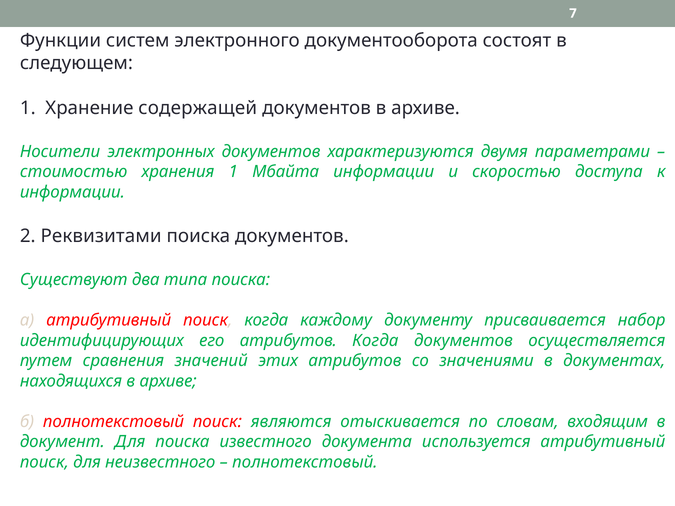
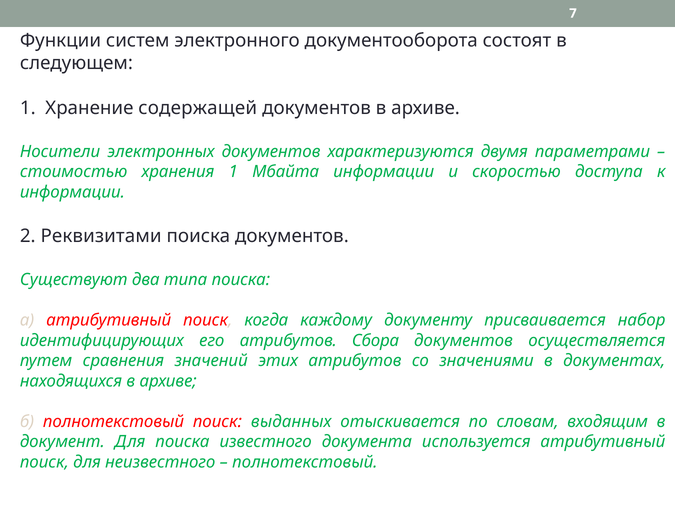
атрибутов Когда: Когда -> Сбора (376, 341)
являются: являются -> выданных (291, 422)
